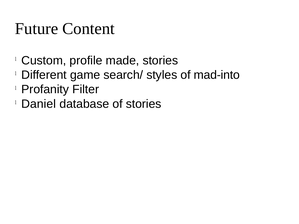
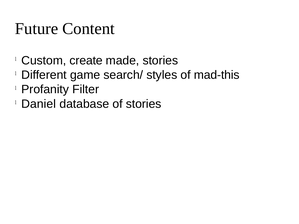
profile: profile -> create (86, 61)
mad-into: mad-into -> mad-this (217, 75)
